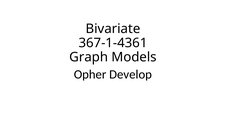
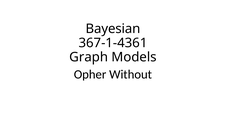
Bivariate: Bivariate -> Bayesian (113, 29)
Develop: Develop -> Without (131, 74)
